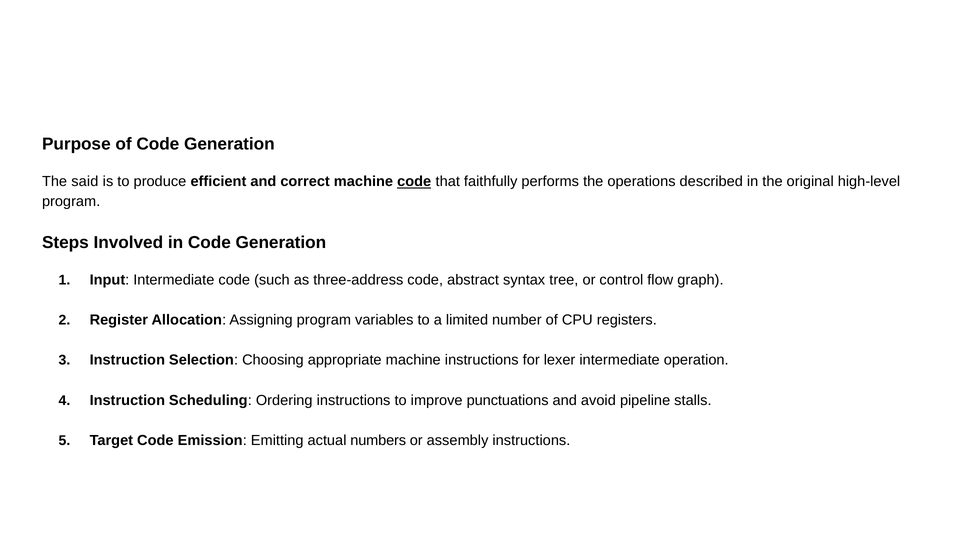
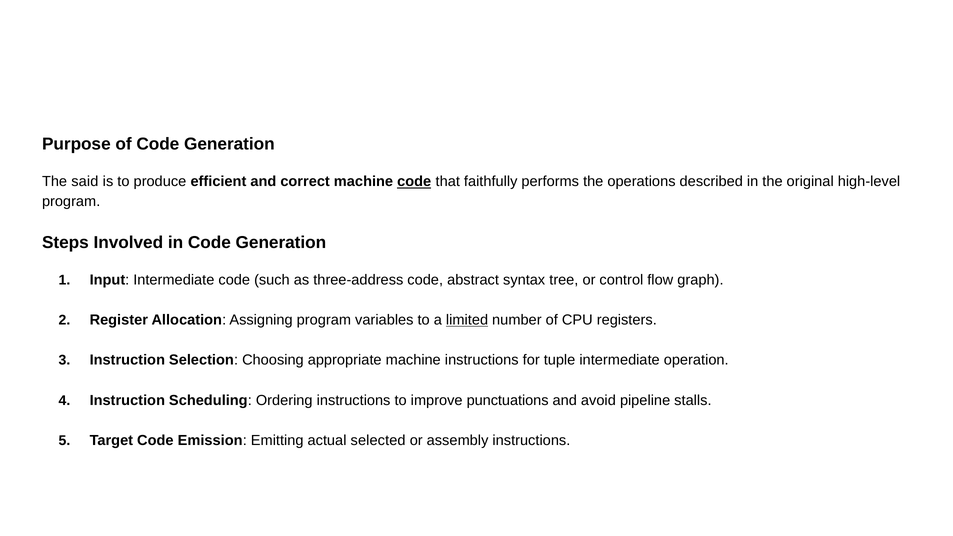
limited underline: none -> present (467, 320)
lexer: lexer -> tuple (560, 360)
numbers: numbers -> selected (378, 440)
